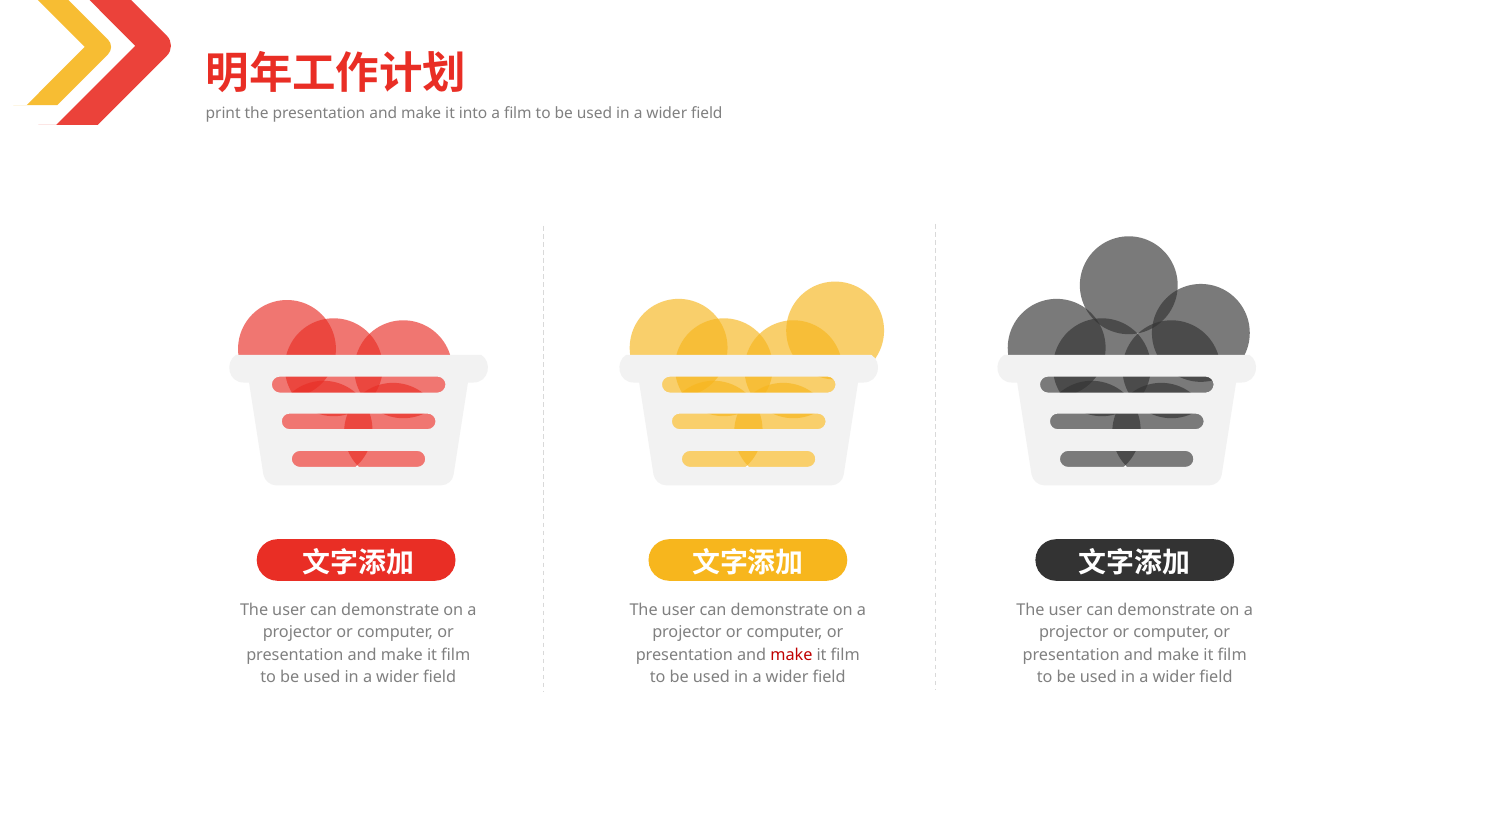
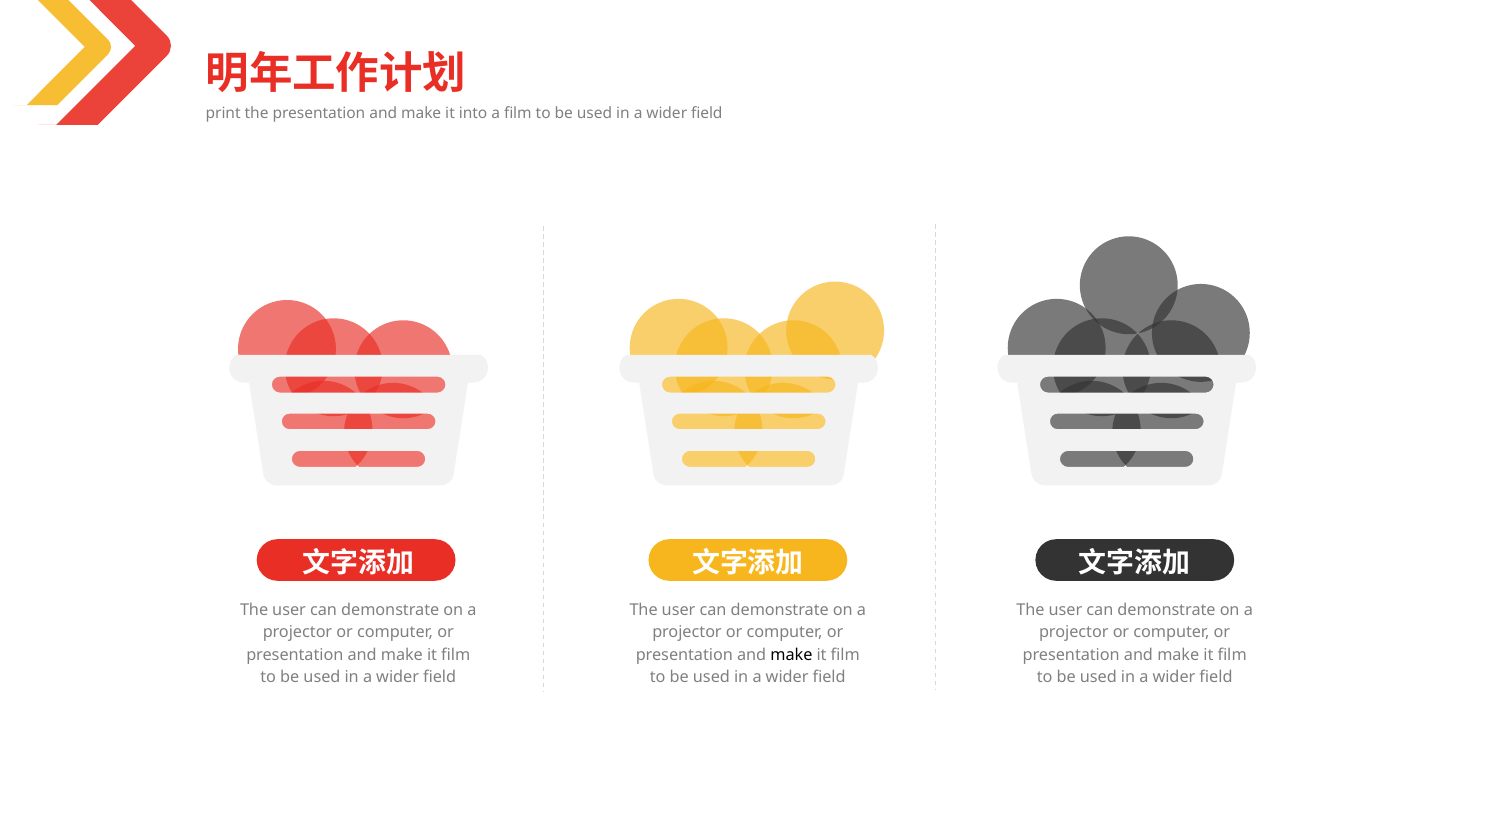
make colour: red -> black (791, 655)
